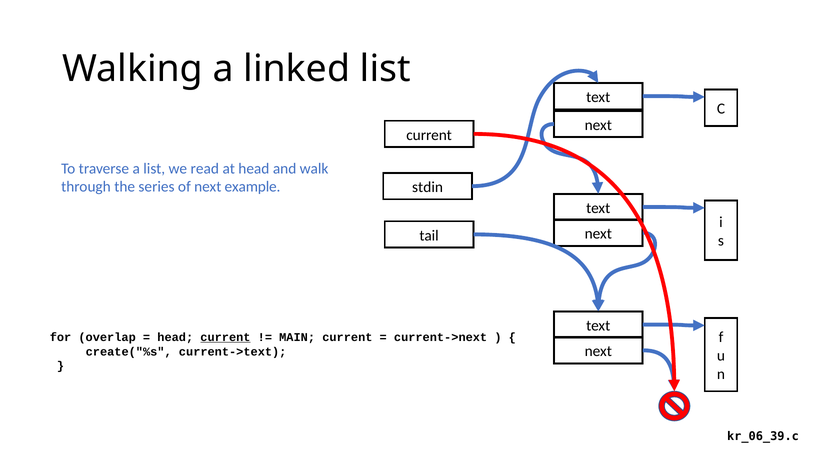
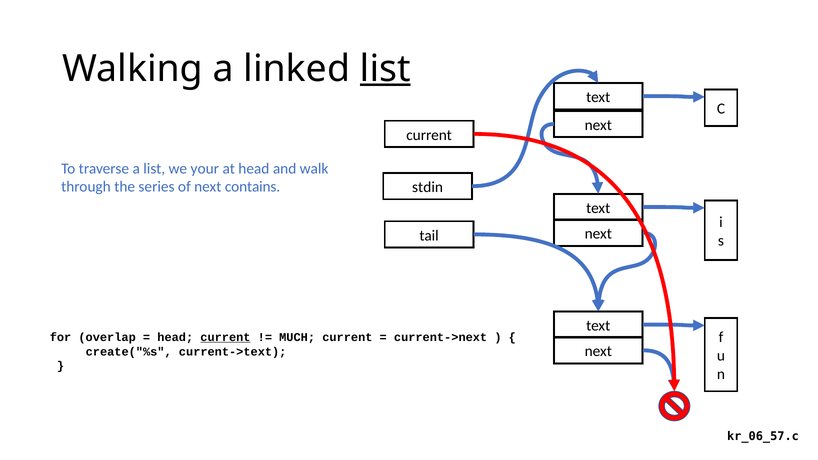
list underline: none -> present (385, 69)
read: read -> your (205, 169)
example: example -> contains (253, 187)
MAIN: MAIN -> MUCH (297, 337)
kr_06_39.c: kr_06_39.c -> kr_06_57.c (763, 436)
